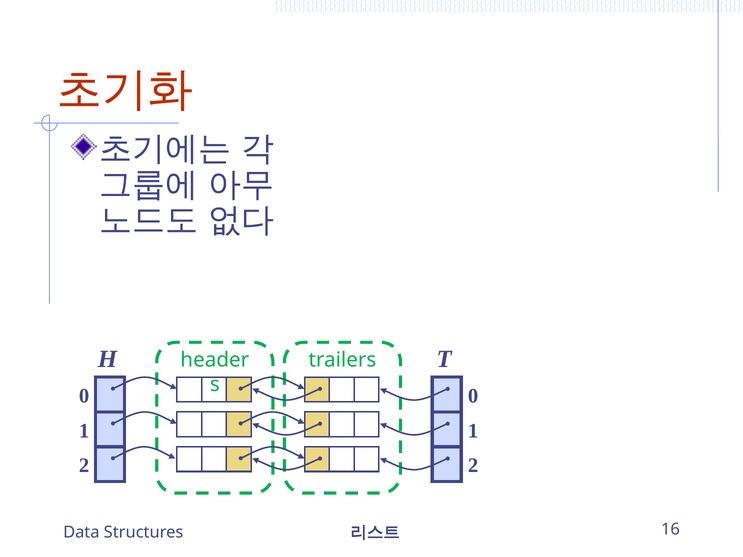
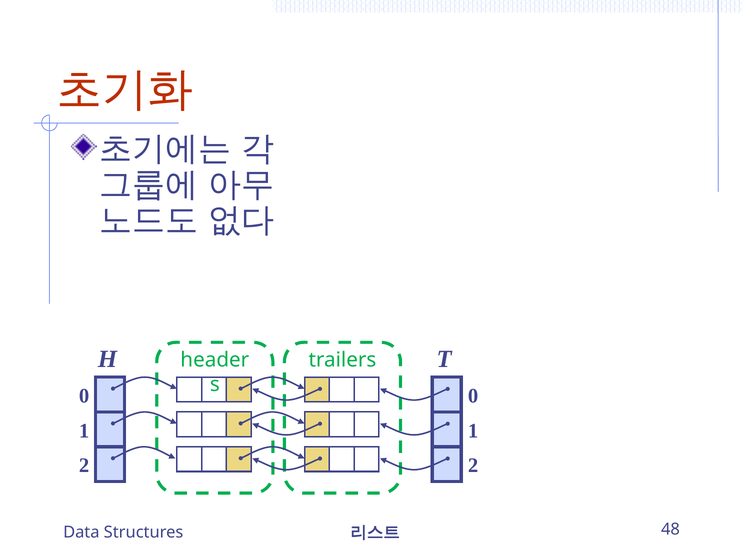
16: 16 -> 48 (670, 530)
